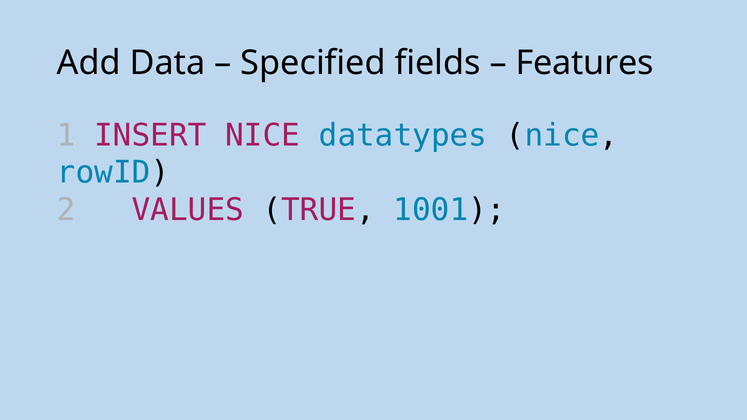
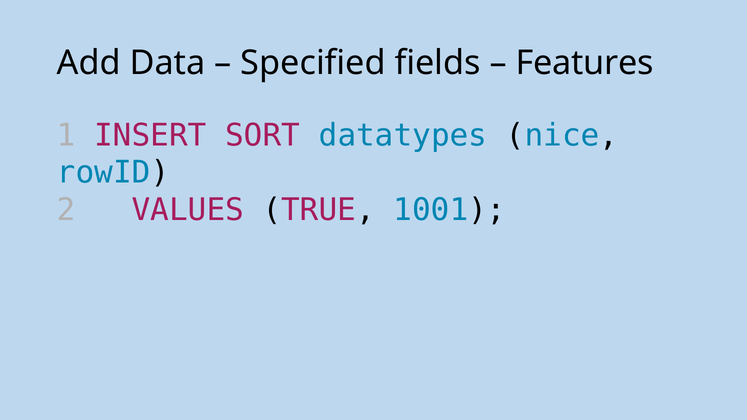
INSERT NICE: NICE -> SORT (263, 135)
